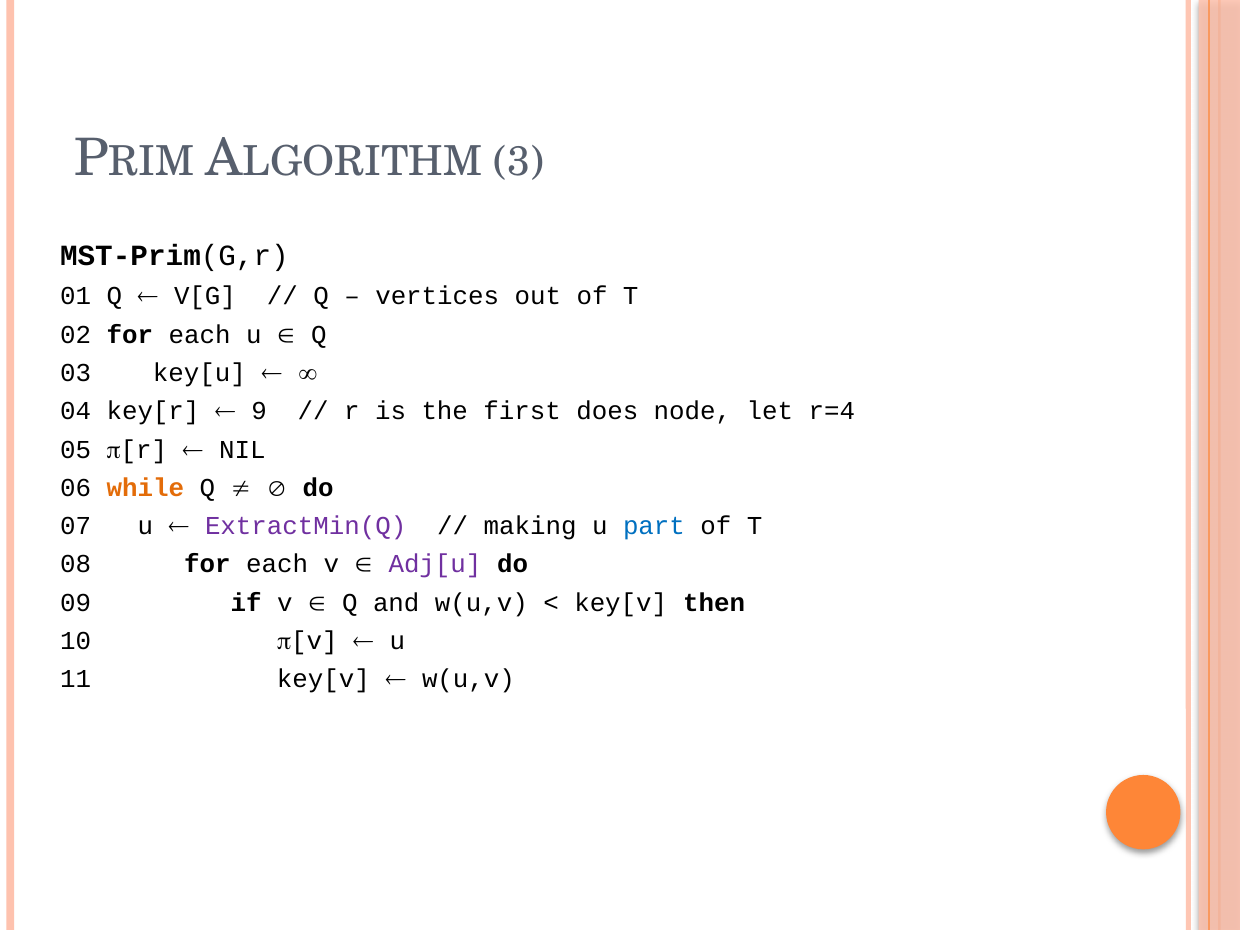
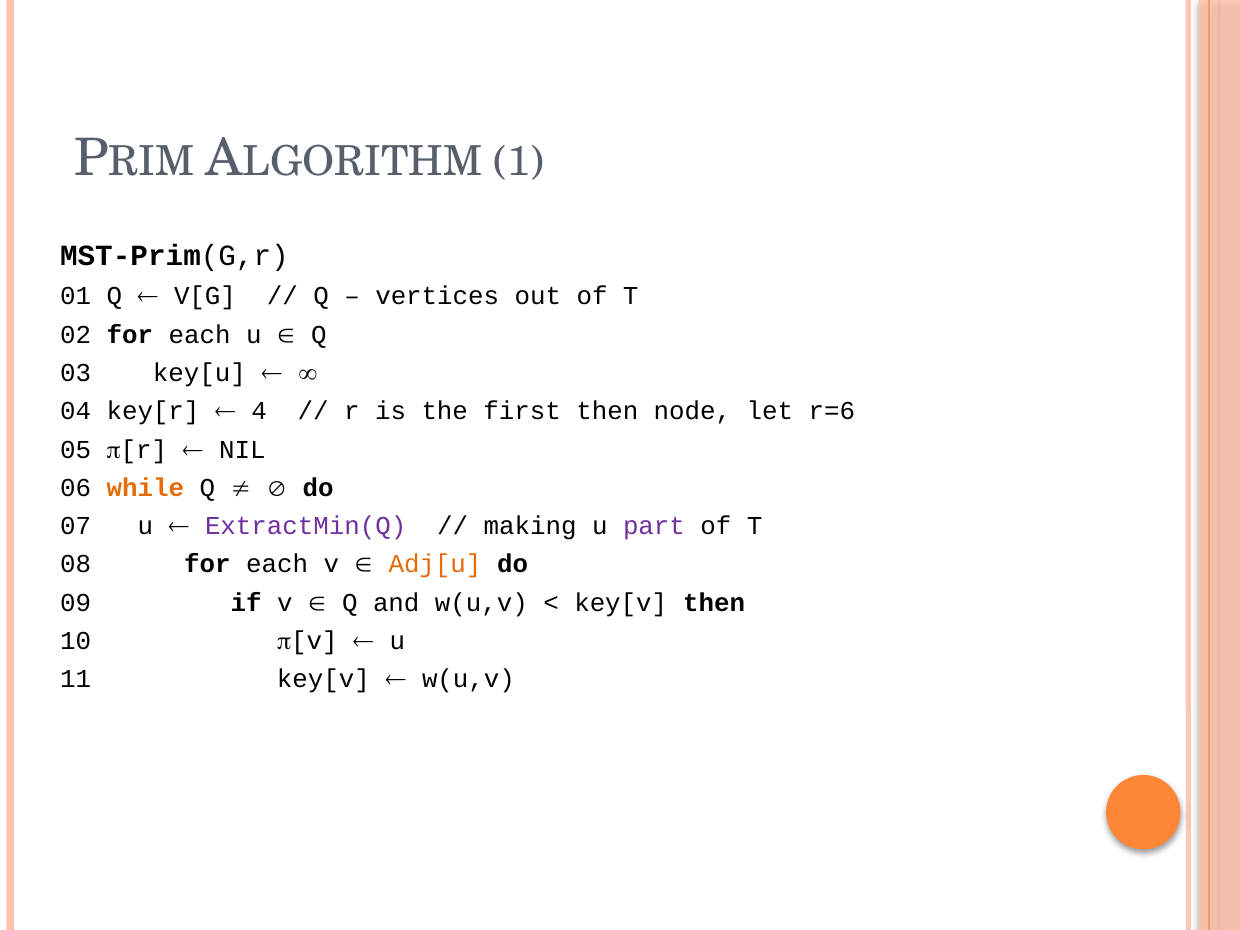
3: 3 -> 1 (519, 162)
9: 9 -> 4 (259, 411)
first does: does -> then (607, 411)
r=4: r=4 -> r=6 (832, 411)
part colour: blue -> purple (654, 526)
Adj[u colour: purple -> orange (435, 564)
